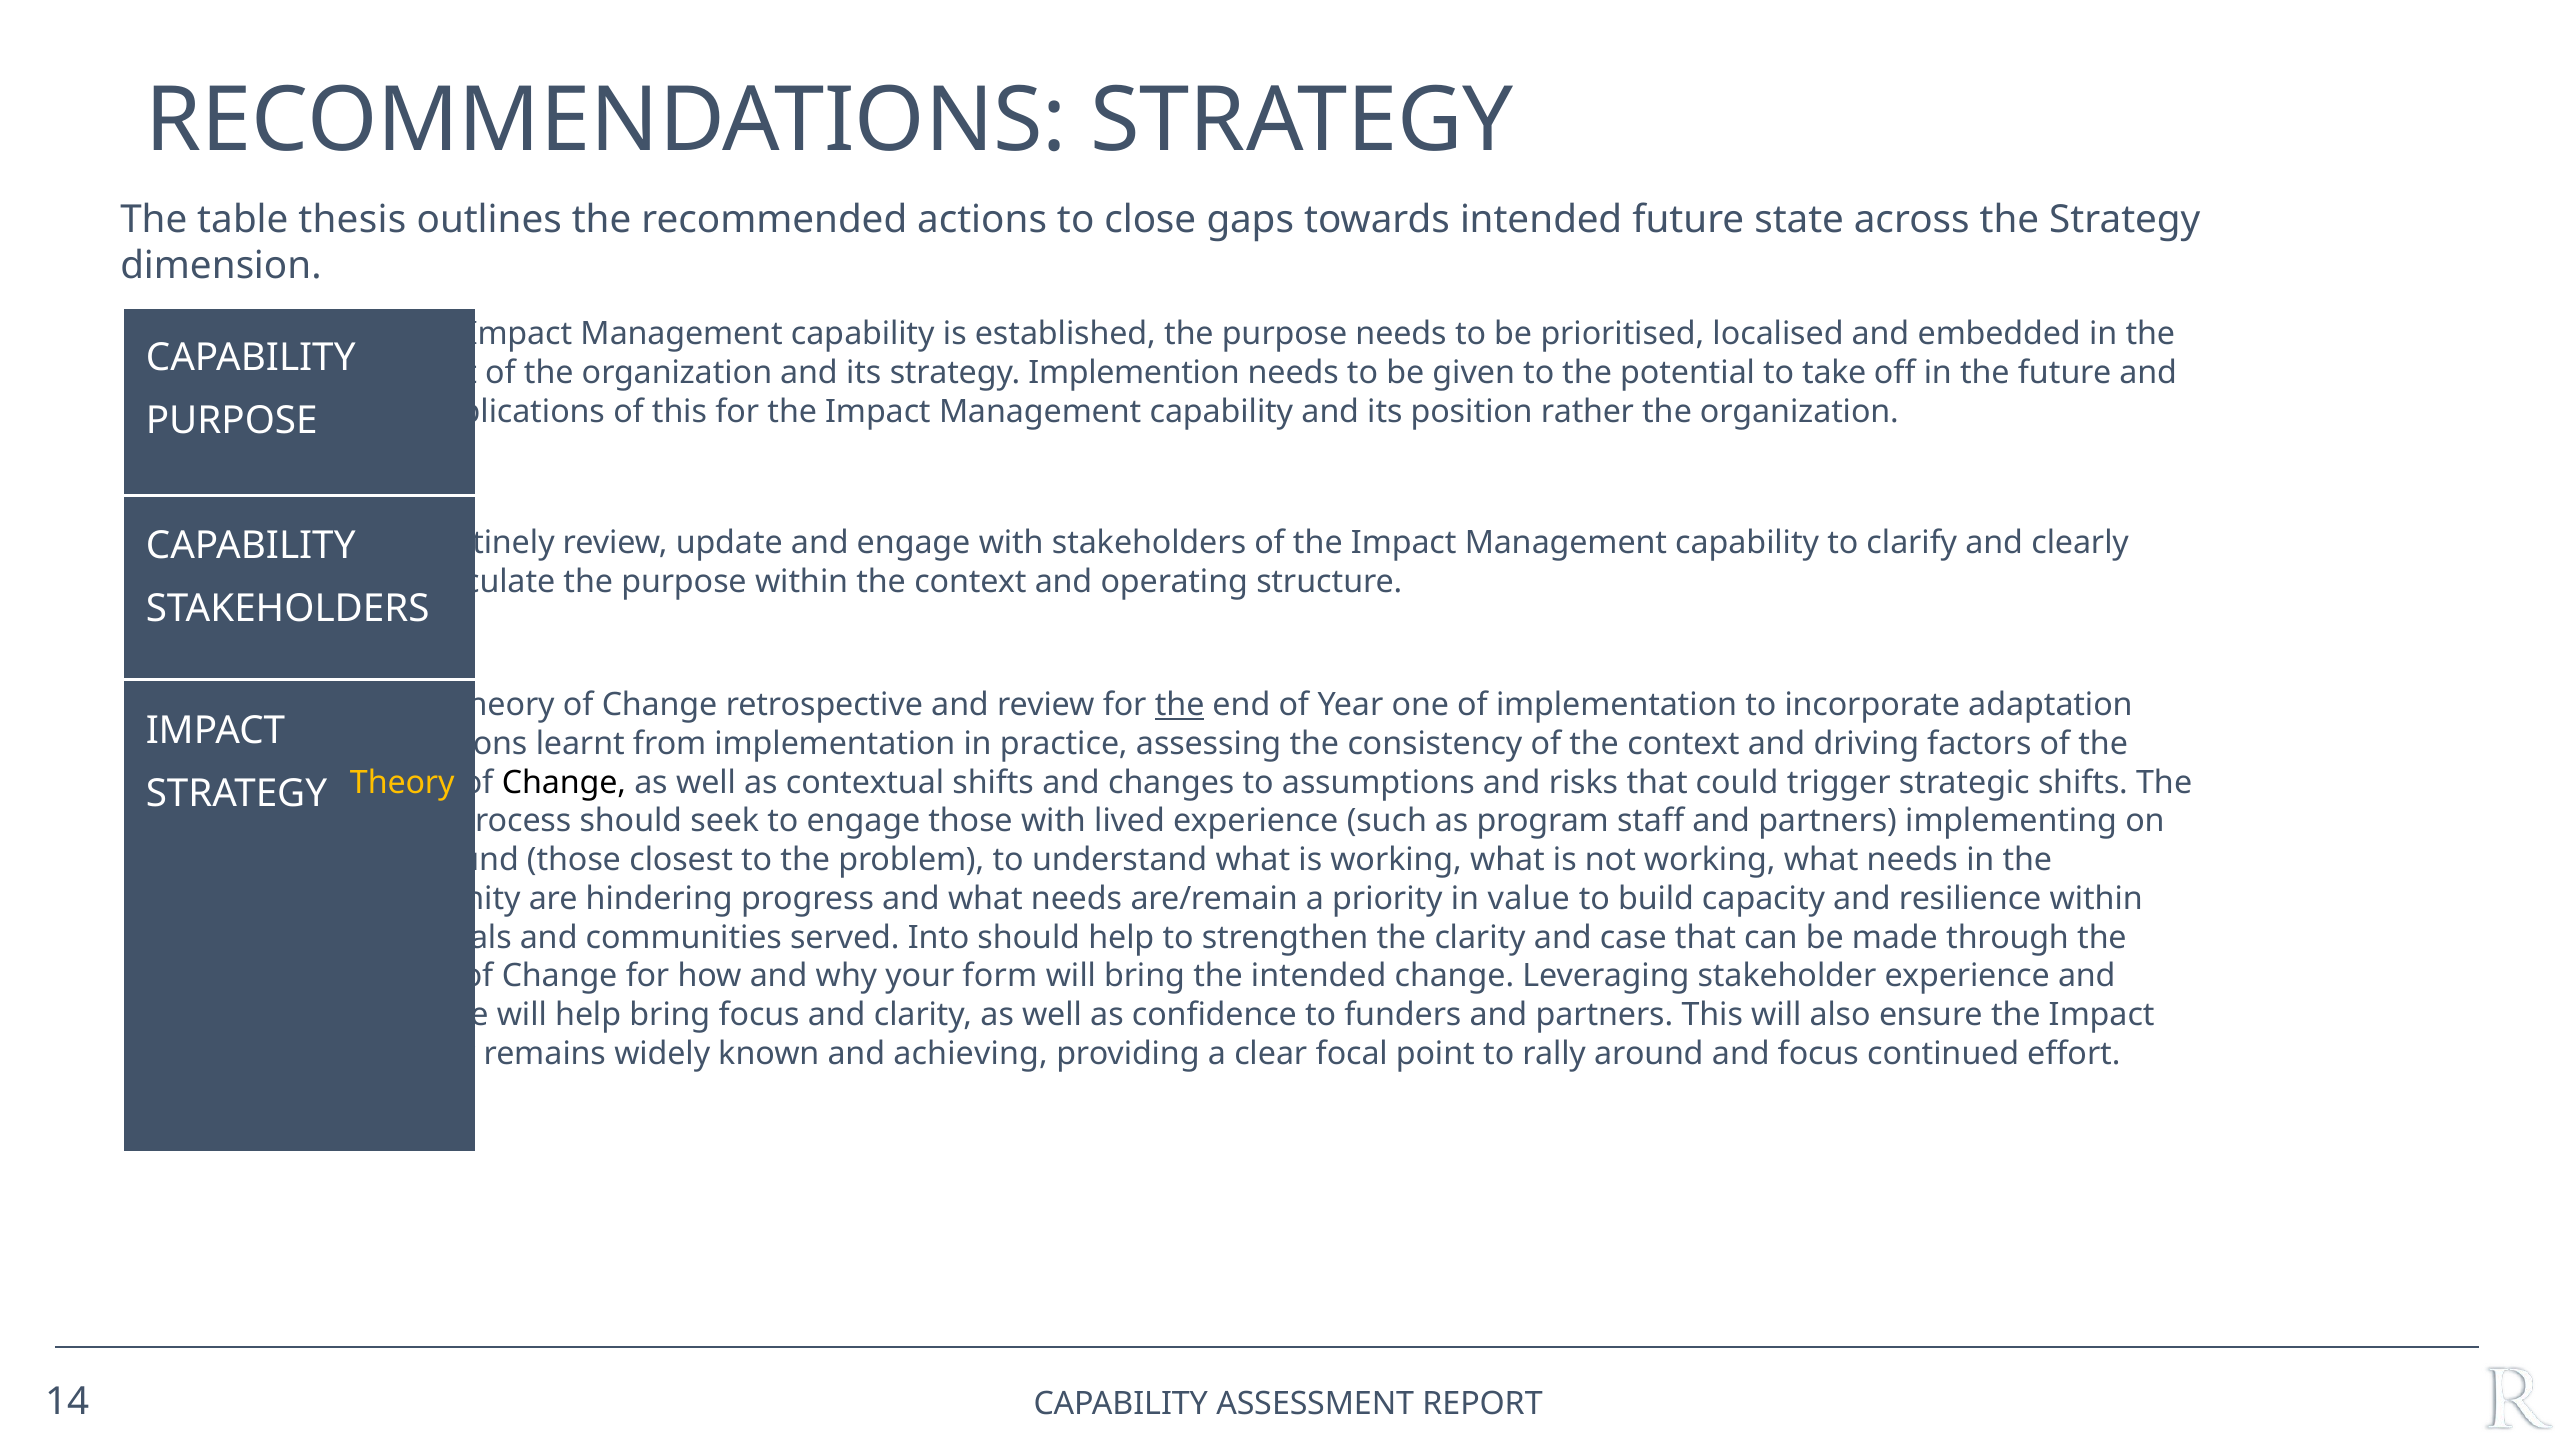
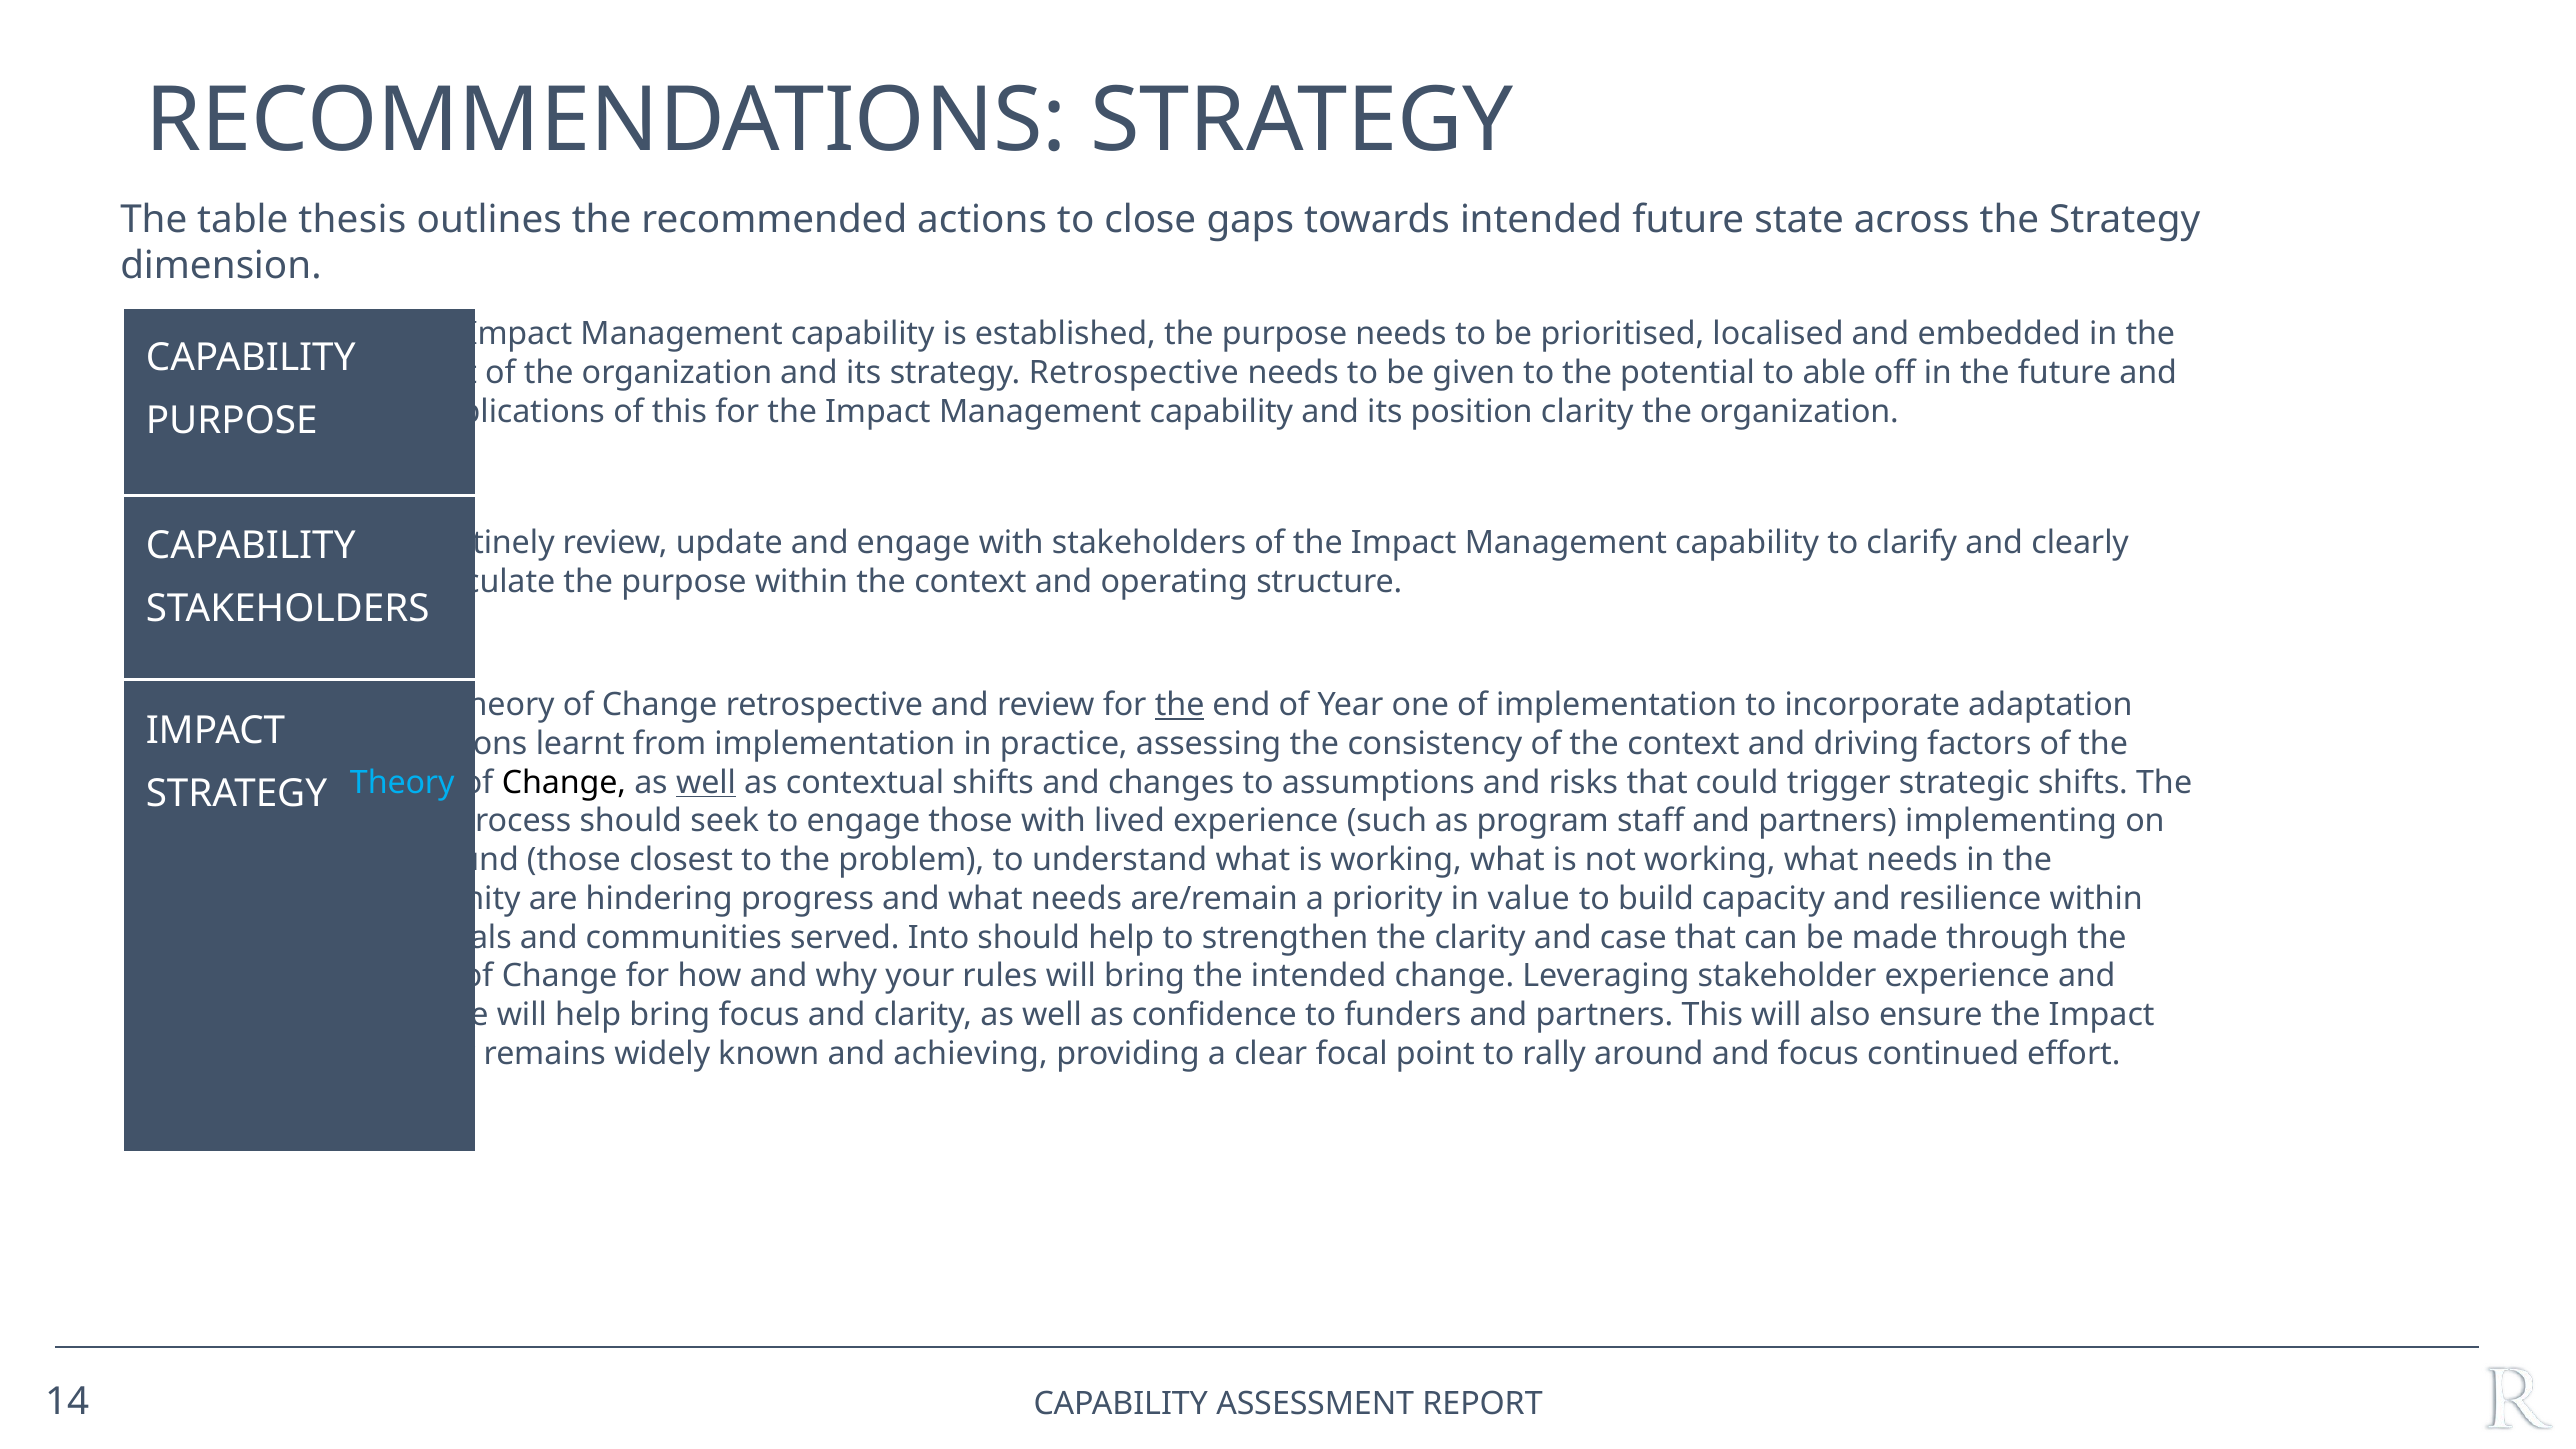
strategy Implemention: Implemention -> Retrospective (1134, 373)
take: take -> able (1834, 373)
position rather: rather -> clarity (1587, 412)
Theory colour: yellow -> light blue (402, 783)
well underline: none -> present (706, 783)
form: form -> rules (1000, 976)
